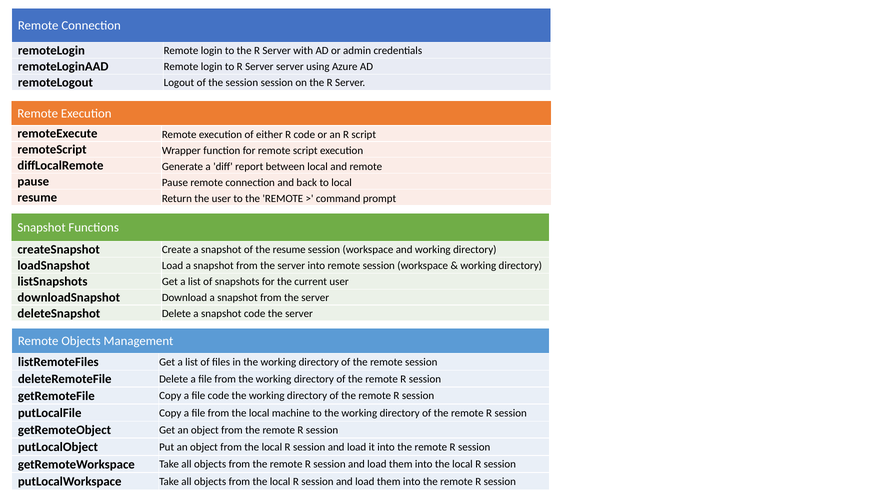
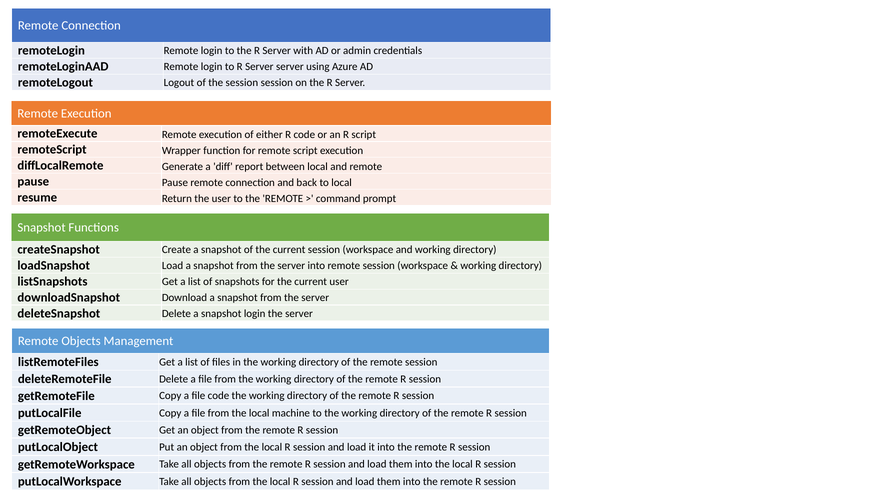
of the resume: resume -> current (289, 249)
snapshot code: code -> login (255, 313)
